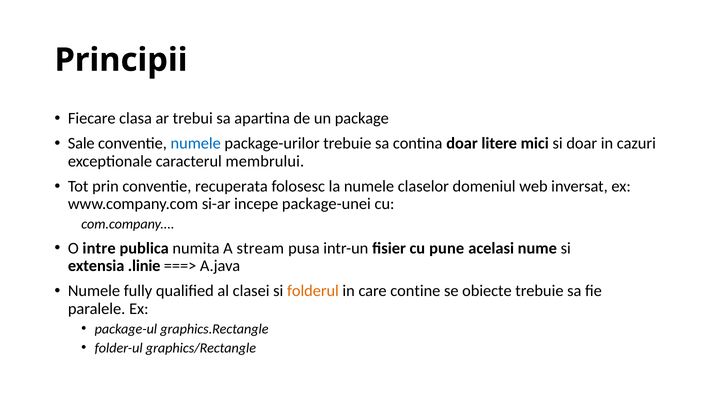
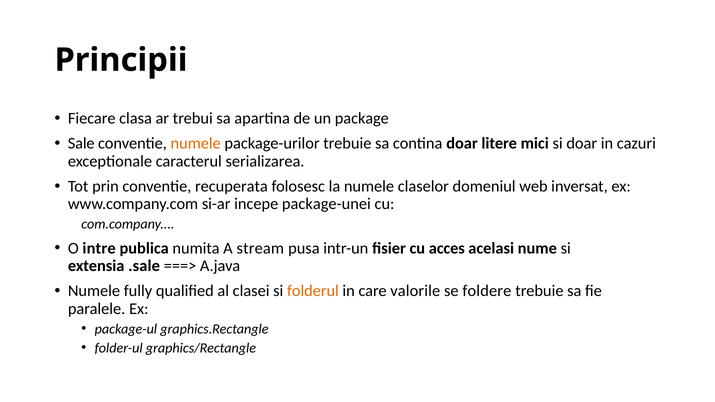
numele colour: blue -> orange (196, 144)
membrului: membrului -> serializarea (265, 161)
pune: pune -> acces (447, 248)
.linie: .linie -> .sale (144, 266)
contine: contine -> valorile (415, 291)
obiecte: obiecte -> foldere (487, 291)
